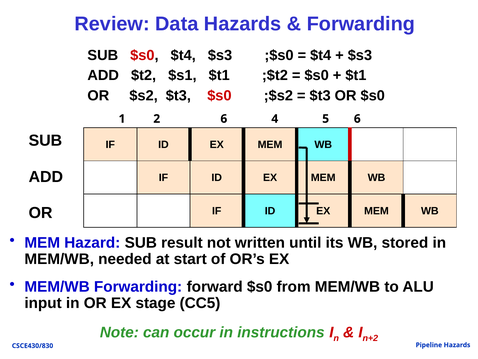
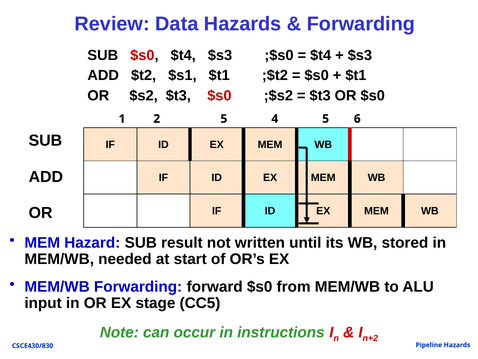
2 6: 6 -> 5 (224, 119)
